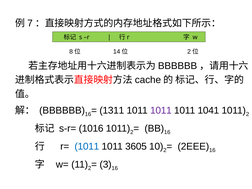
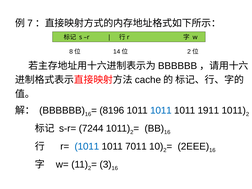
1311: 1311 -> 8196 (112, 110)
1011 colour: purple -> blue (161, 110)
1041: 1041 -> 1911 (208, 110)
1016: 1016 -> 7244 (91, 128)
3605: 3605 -> 7011 (136, 146)
